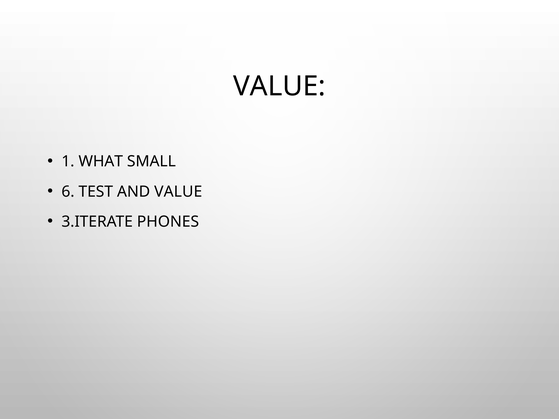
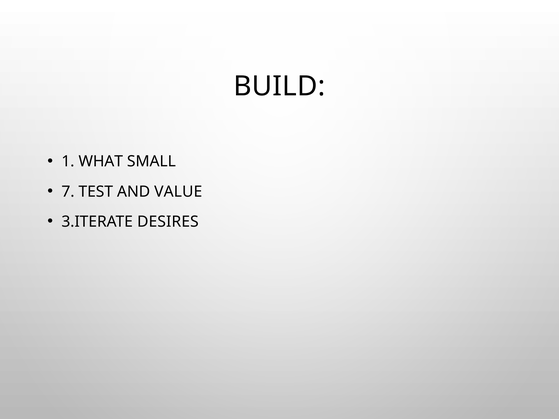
VALUE: VALUE -> BUILD (279, 86)
6: 6 -> 7 (68, 192)
PHONES: PHONES -> DESIRES (168, 222)
